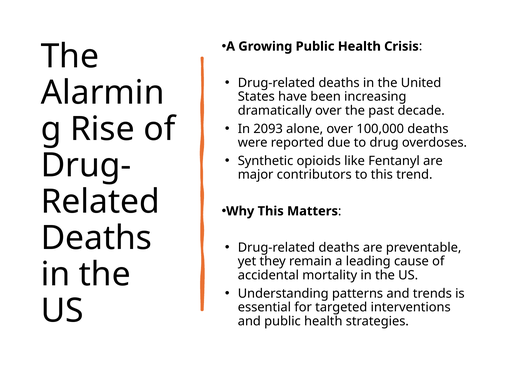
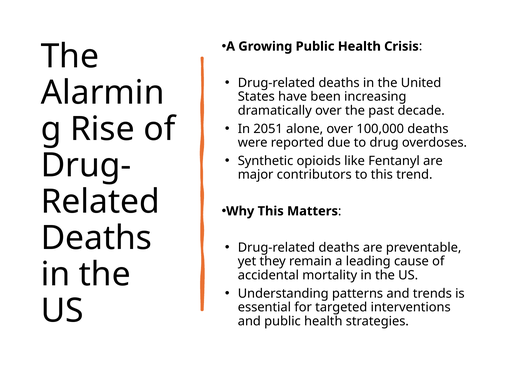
2093: 2093 -> 2051 (268, 129)
